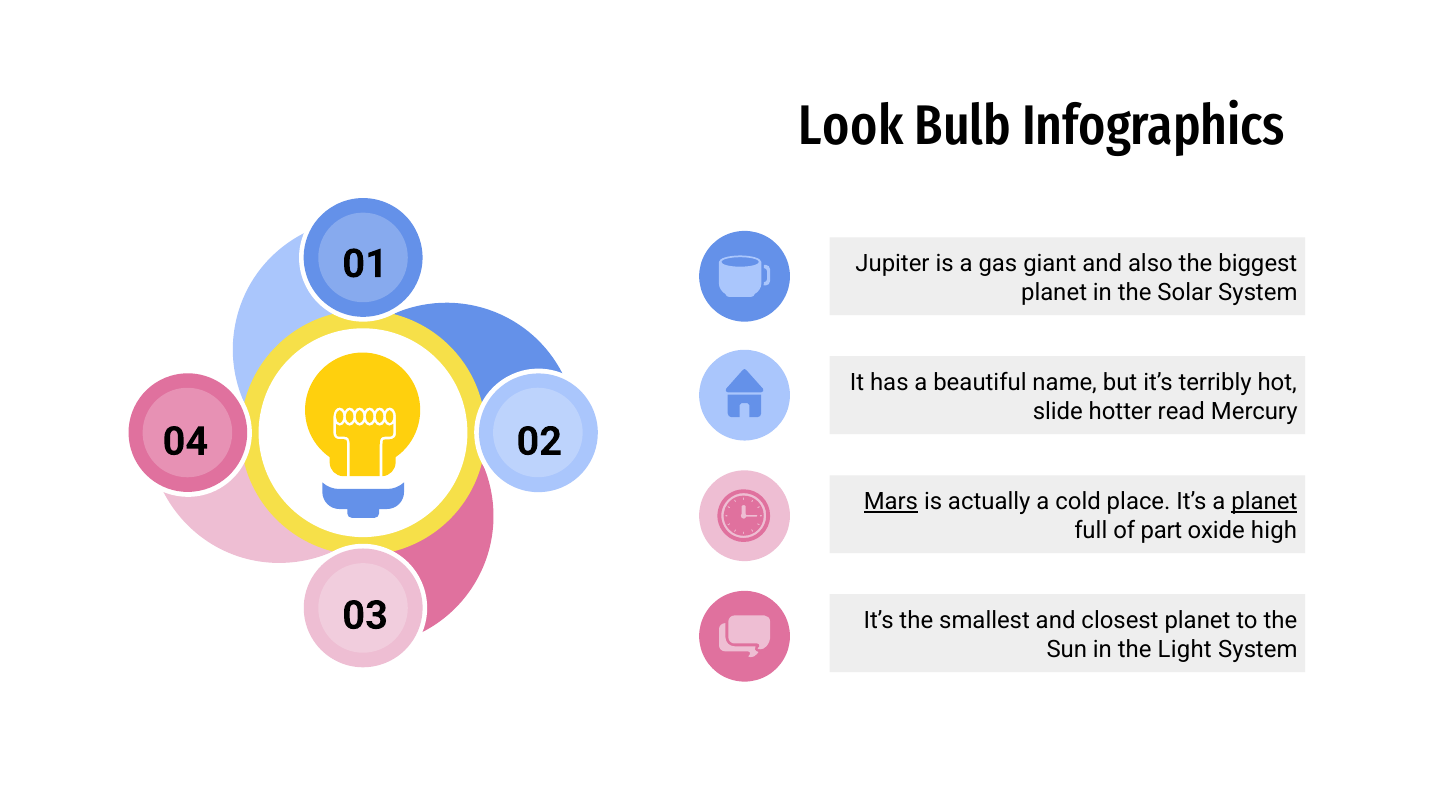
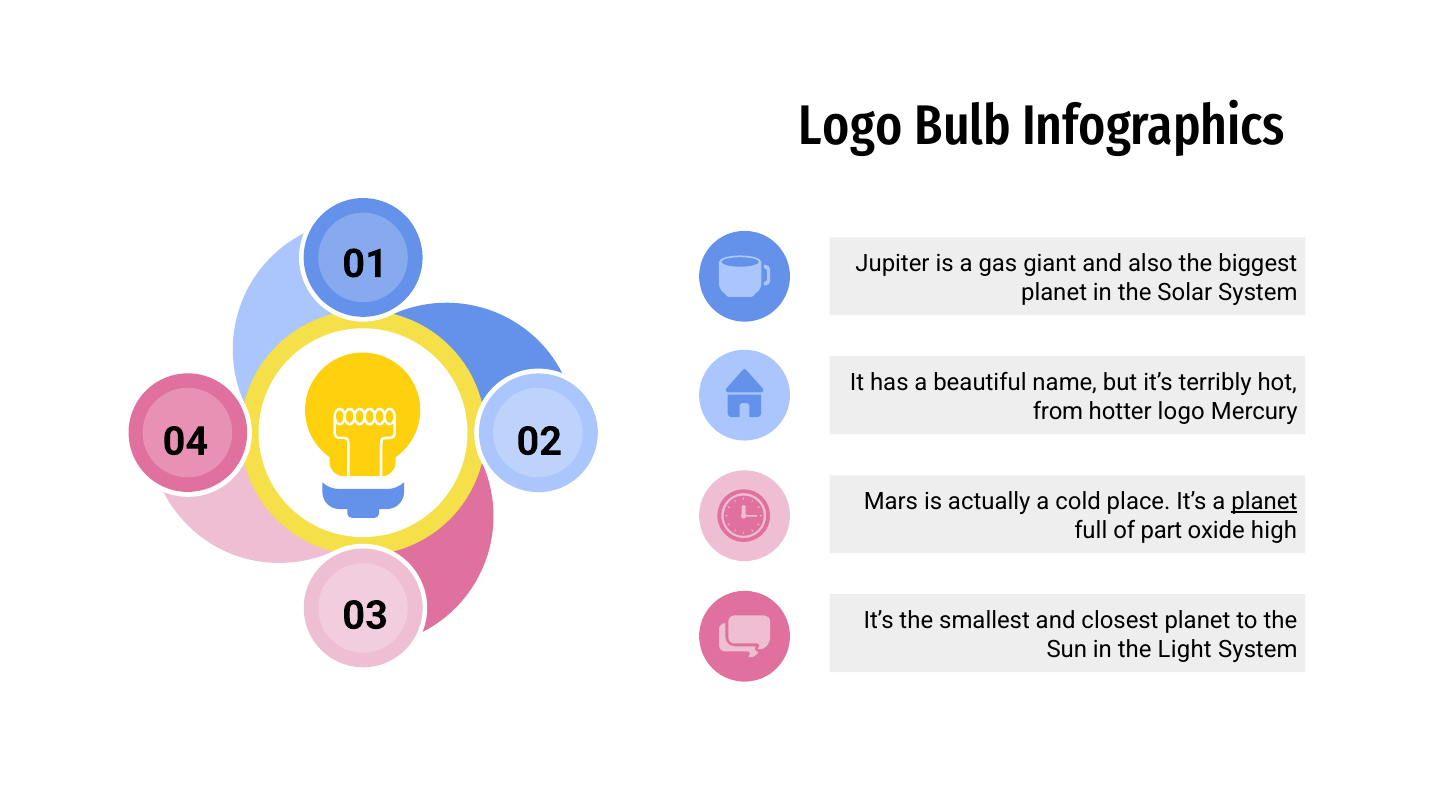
Look: Look -> Logo (851, 126)
slide: slide -> from (1058, 411)
hotter read: read -> logo (1181, 411)
Mars underline: present -> none (891, 502)
